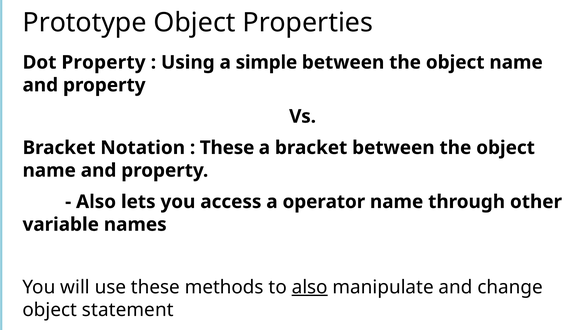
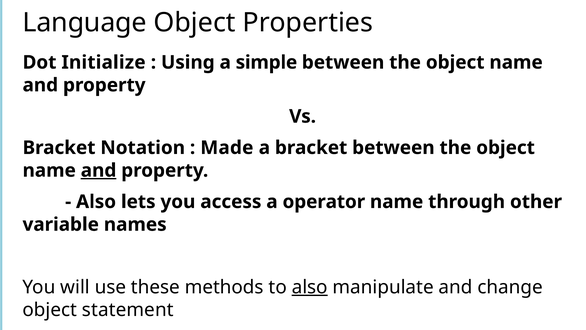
Prototype: Prototype -> Language (85, 23)
Dot Property: Property -> Initialize (104, 62)
These: These -> Made (227, 148)
and underline: none -> present (99, 170)
